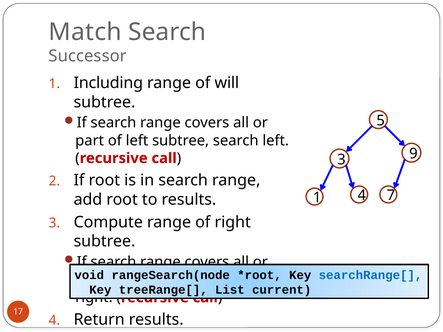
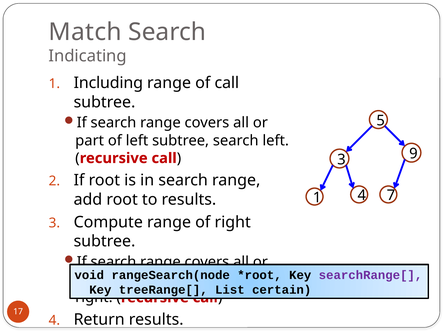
Successor: Successor -> Indicating (88, 56)
of will: will -> call (227, 83)
searchRange[ colour: blue -> purple (371, 275)
current: current -> certain (282, 290)
